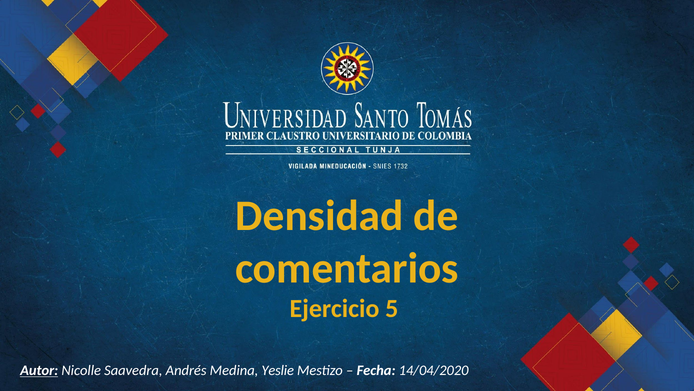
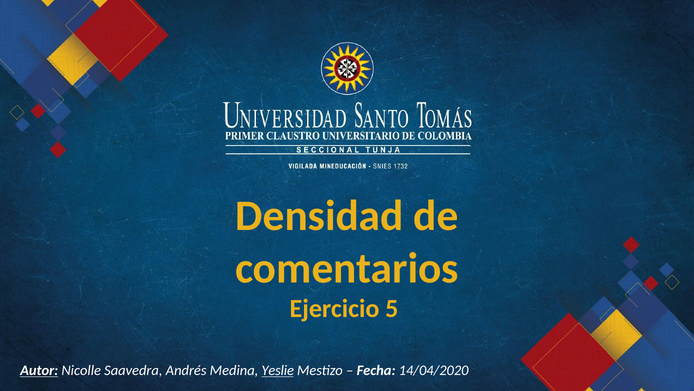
Yeslie underline: none -> present (278, 370)
